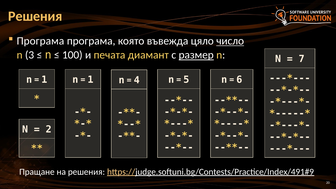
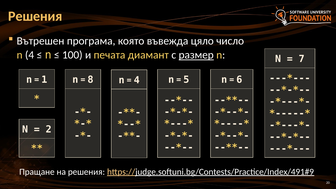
Програма: Програма -> Вътрешен (40, 41)
число underline: present -> none (230, 41)
n 3: 3 -> 4 (30, 55)
1: 1 -> 8 (90, 80)
